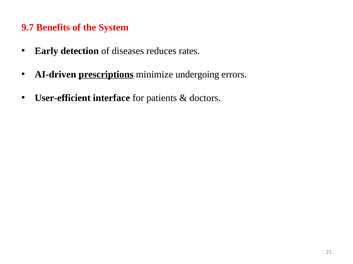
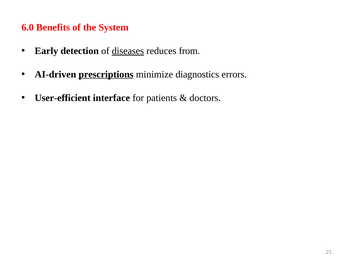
9.7: 9.7 -> 6.0 (28, 27)
diseases underline: none -> present (128, 51)
rates: rates -> from (189, 51)
undergoing: undergoing -> diagnostics (197, 75)
